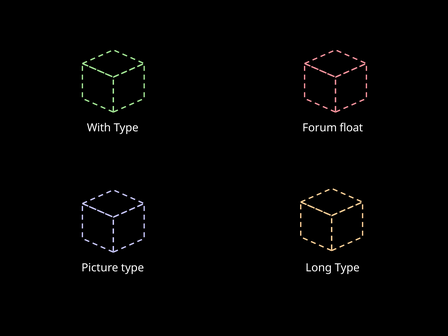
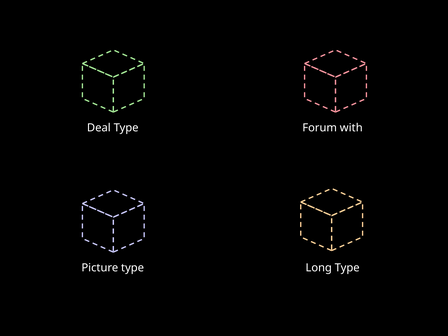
With: With -> Deal (99, 128)
float: float -> with (351, 128)
